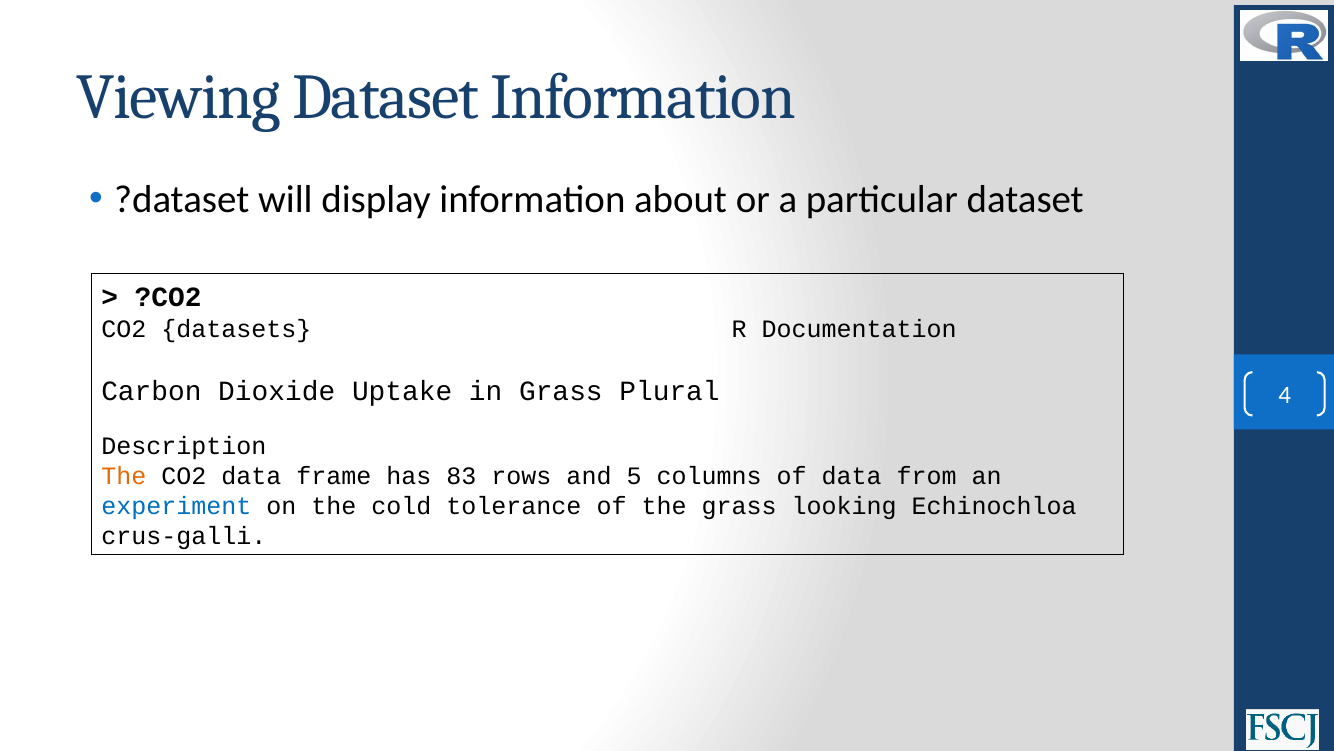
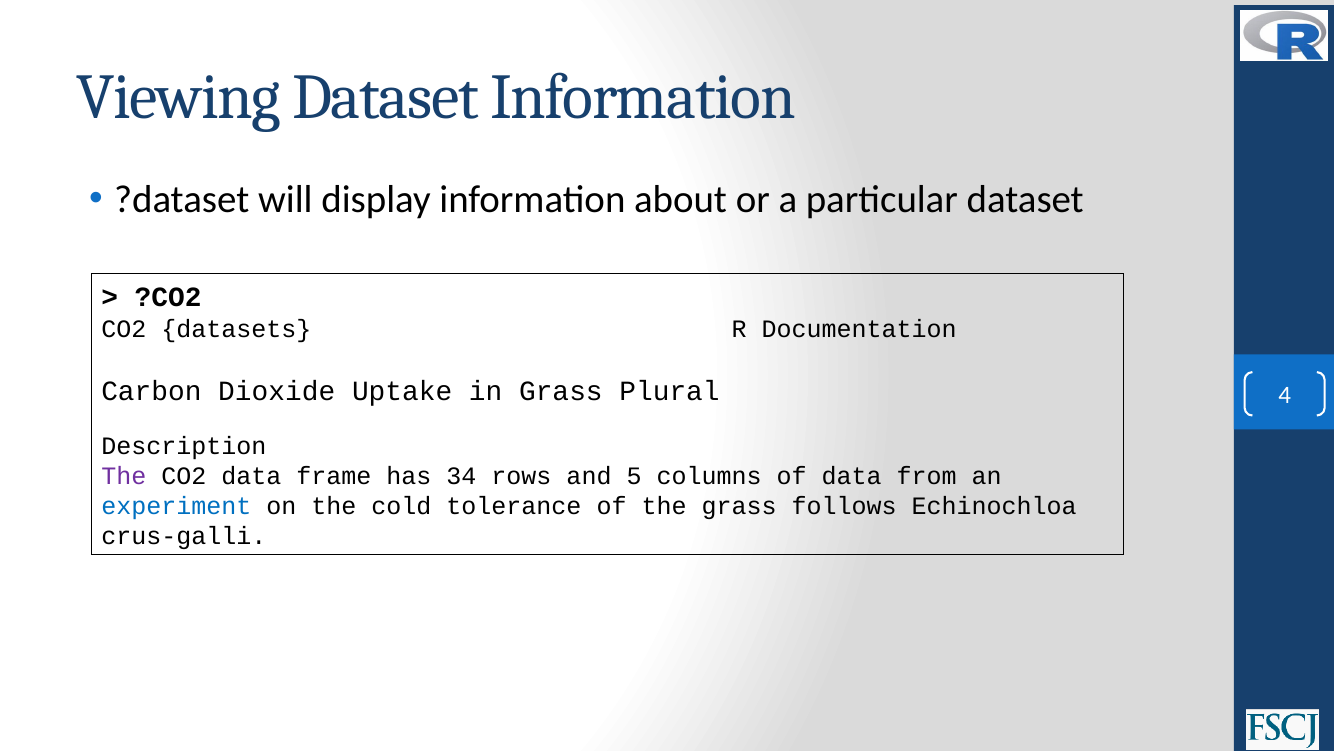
The colour: orange -> purple (124, 476)
83: 83 -> 34 (461, 476)
looking: looking -> follows (844, 506)
